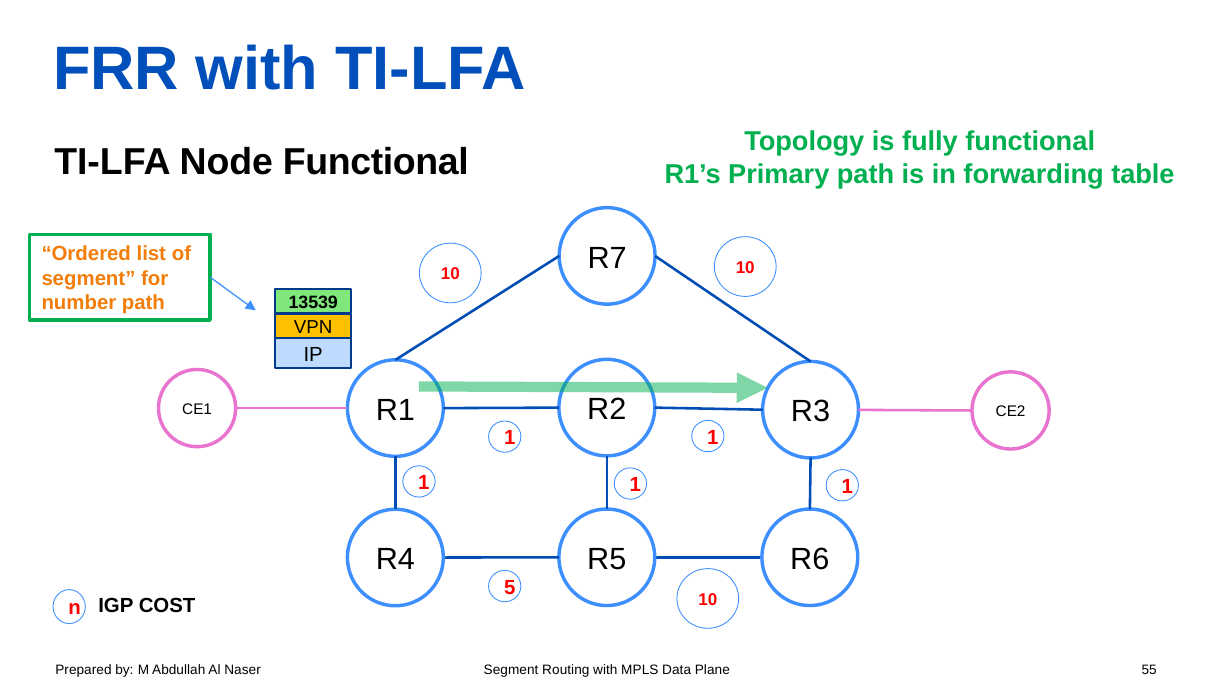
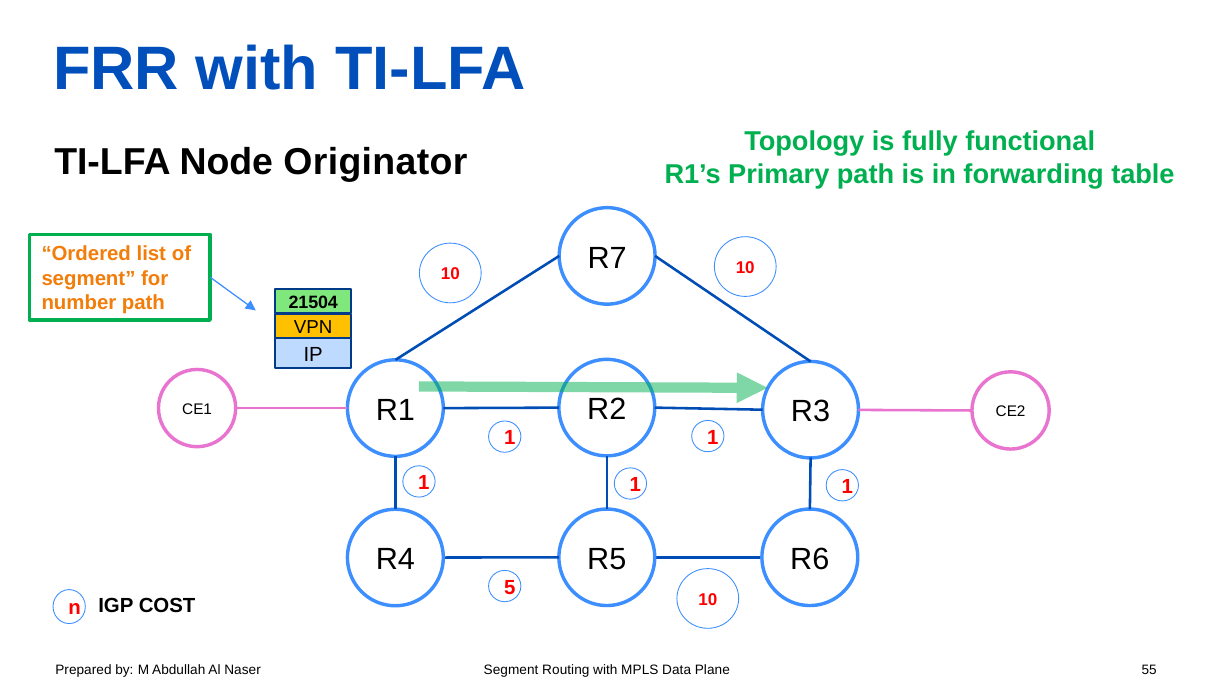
Node Functional: Functional -> Originator (375, 162)
13539: 13539 -> 21504 (313, 302)
